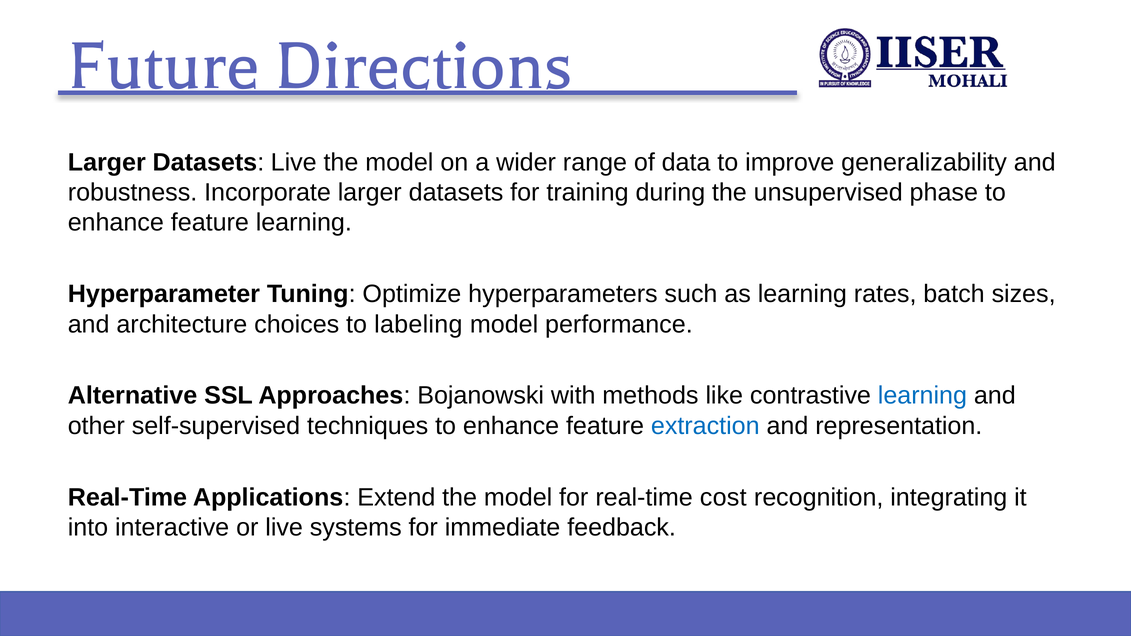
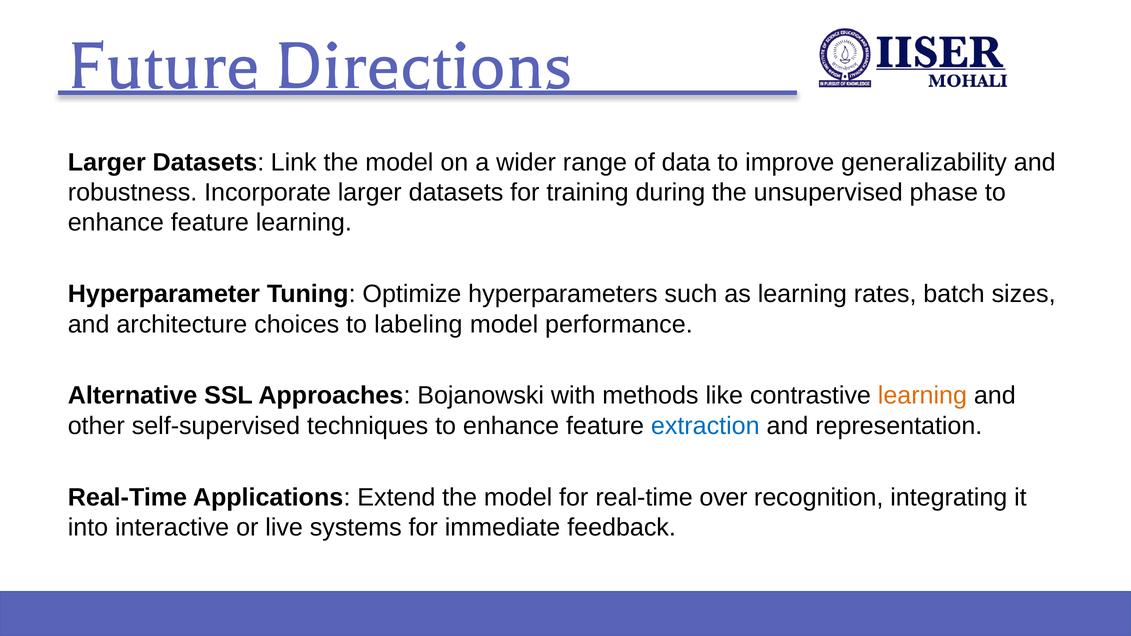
Datasets Live: Live -> Link (294, 163)
learning colour: blue -> orange (922, 396)
cost: cost -> over (723, 497)
